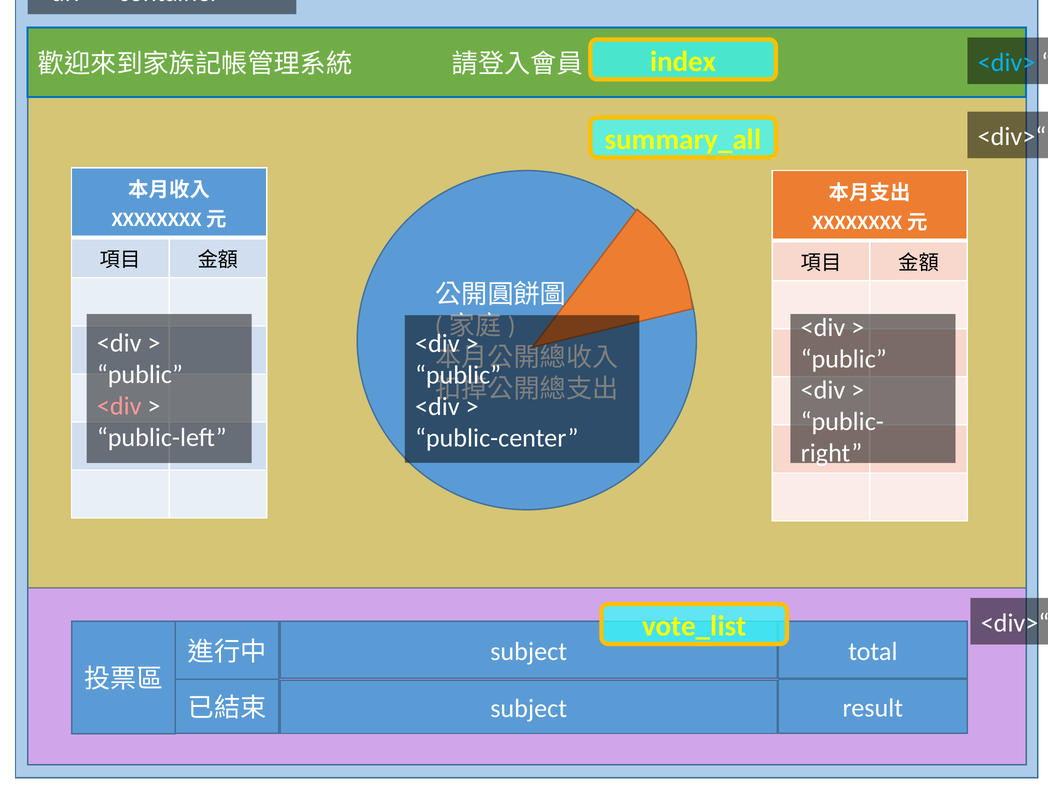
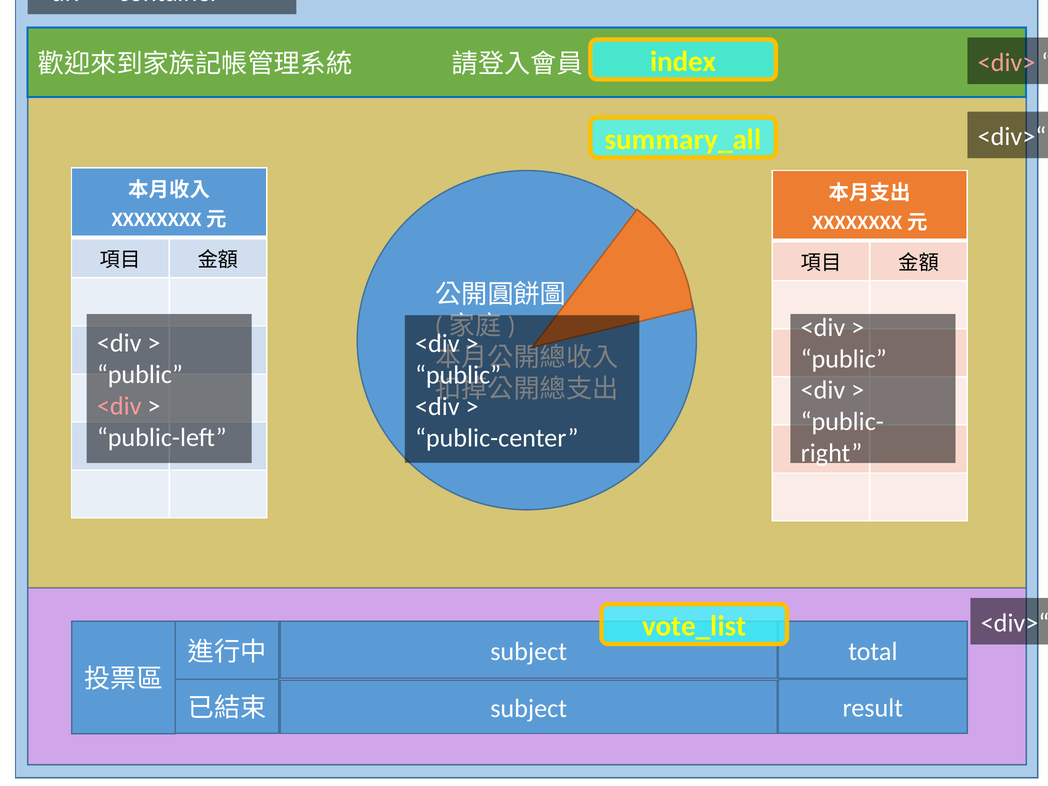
<div> colour: light blue -> pink (1007, 63)
